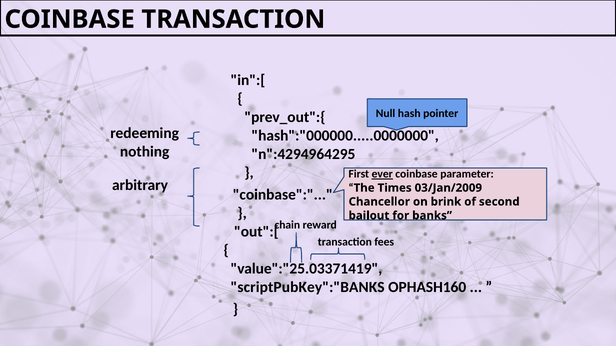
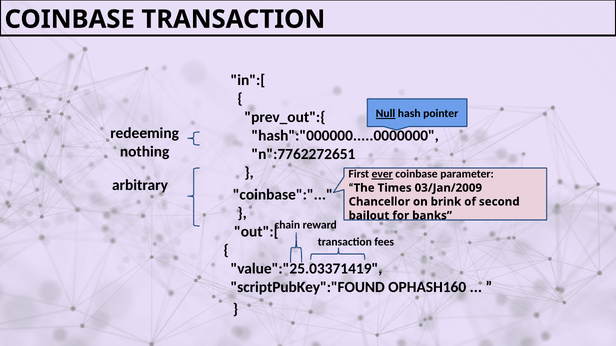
Null underline: none -> present (386, 114)
n":4294964295: n":4294964295 -> n":7762272651 (303, 154)
scriptPubKey":"BANKS: scriptPubKey":"BANKS -> scriptPubKey":"FOUND (308, 288)
